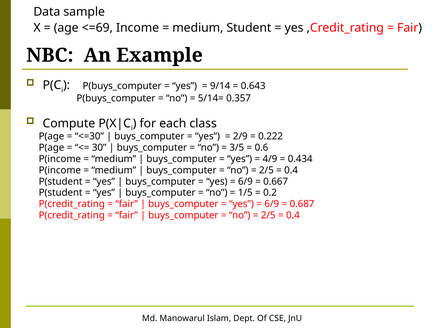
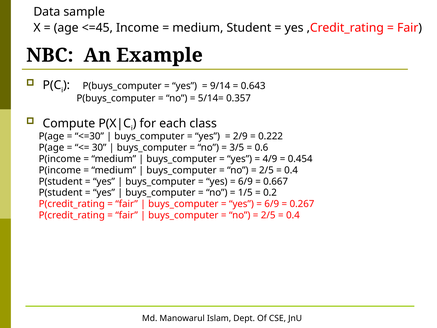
<=69: <=69 -> <=45 (97, 28)
0.434: 0.434 -> 0.454 (300, 159)
0.687: 0.687 -> 0.267 (302, 204)
